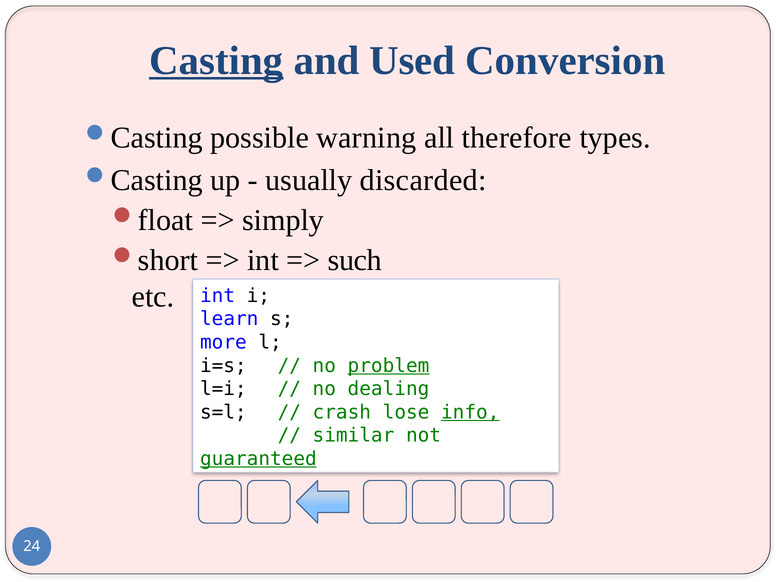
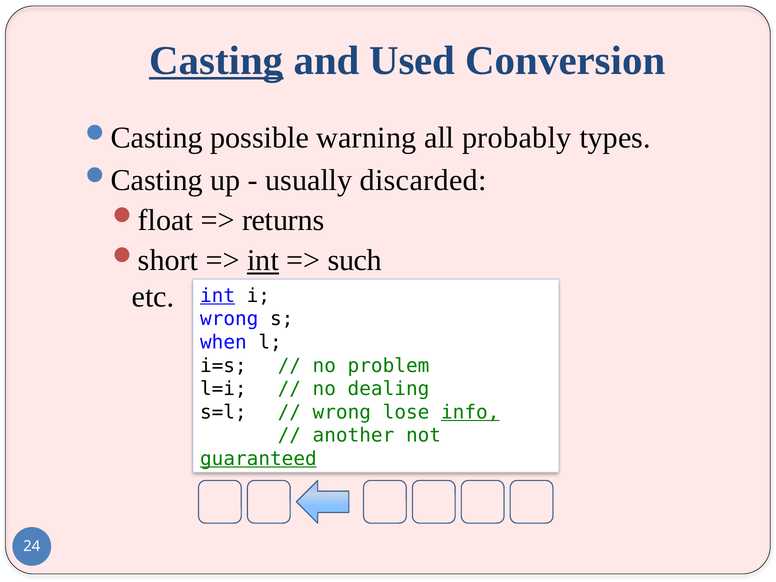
therefore: therefore -> probably (517, 138)
simply: simply -> returns (283, 220)
int underline: none -> present (263, 260)
int underline: none -> present (218, 296)
learn: learn -> wrong (229, 319)
more: more -> when (223, 342)
problem underline: present -> none (388, 366)
crash: crash -> wrong (342, 412)
similar: similar -> another (353, 435)
